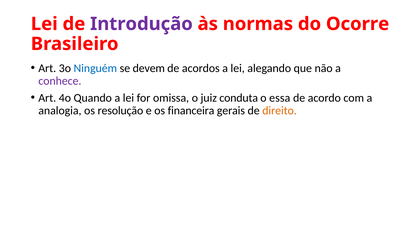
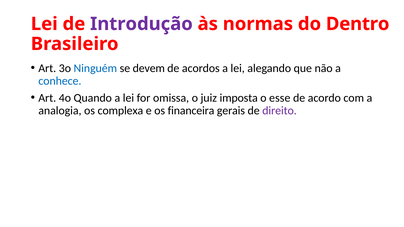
Ocorre: Ocorre -> Dentro (358, 24)
conhece colour: purple -> blue (60, 81)
conduta: conduta -> imposta (239, 98)
essa: essa -> esse (280, 98)
resolução: resolução -> complexa (120, 111)
direito colour: orange -> purple (280, 111)
